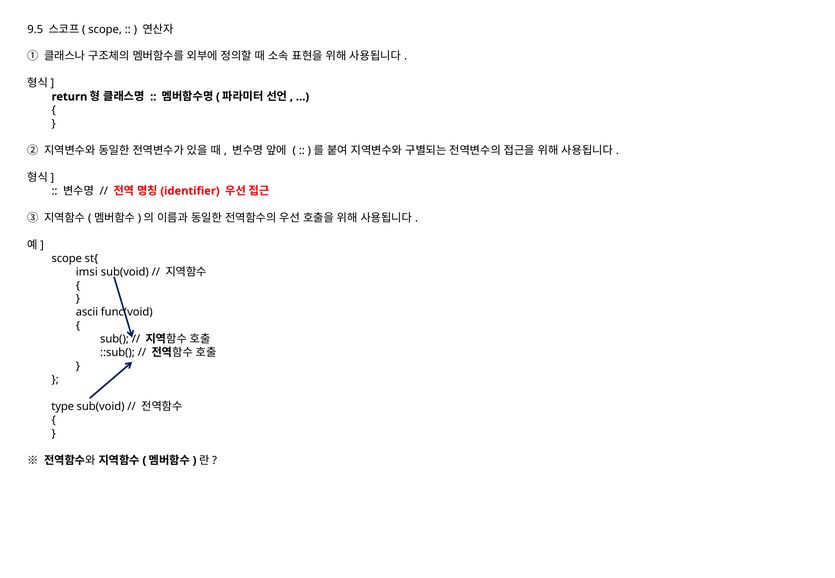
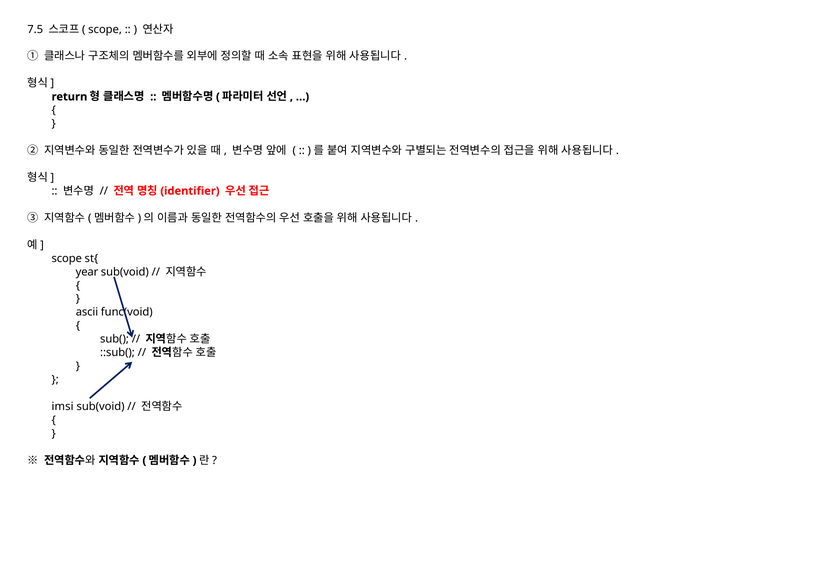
9.5: 9.5 -> 7.5 (35, 29)
imsi: imsi -> year (87, 272)
type: type -> imsi (63, 407)
